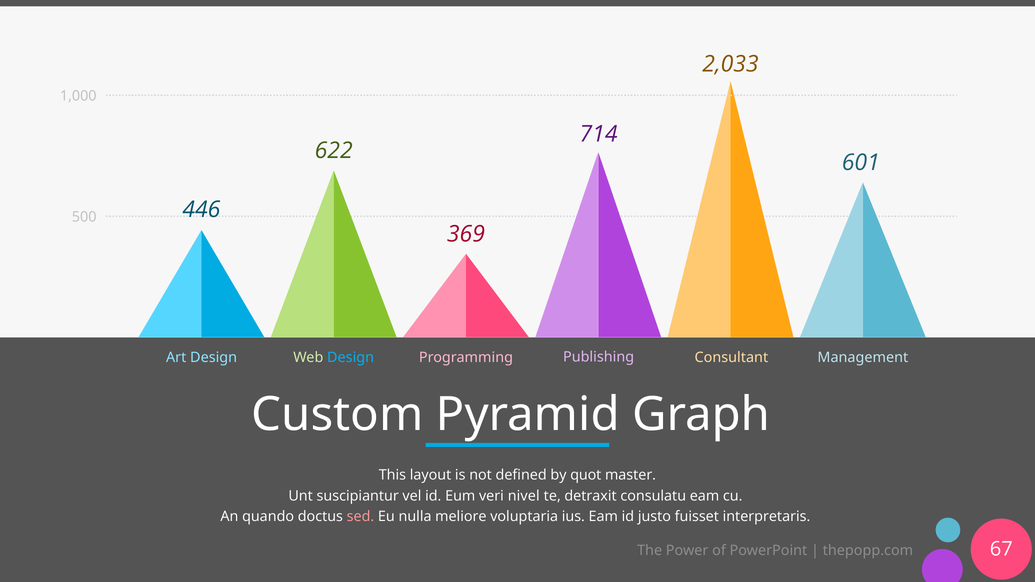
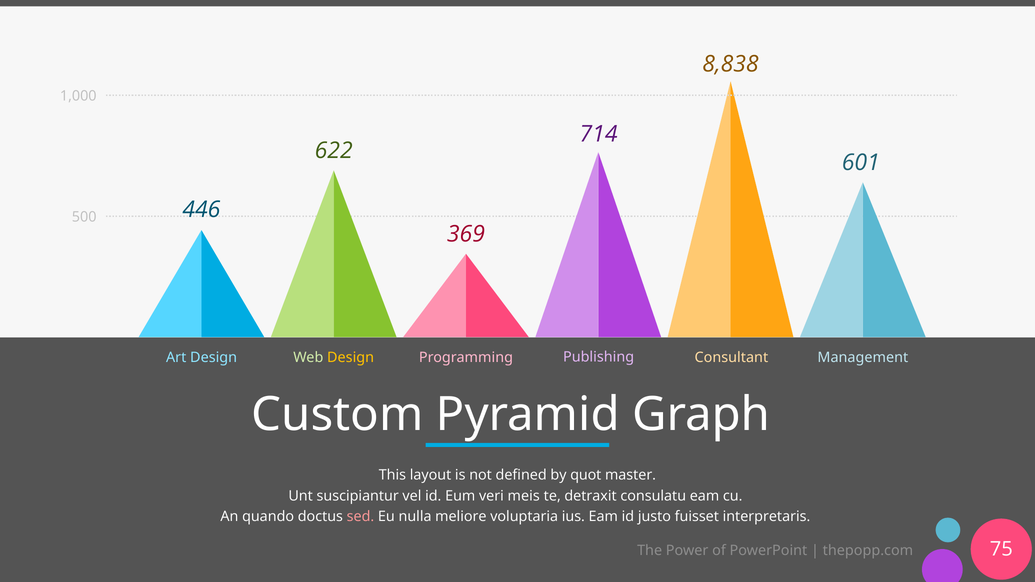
2,033: 2,033 -> 8,838 (730, 64)
Design colour: light blue -> yellow (351, 358)
nivel: nivel -> meis (524, 496)
67: 67 -> 75 (1001, 549)
